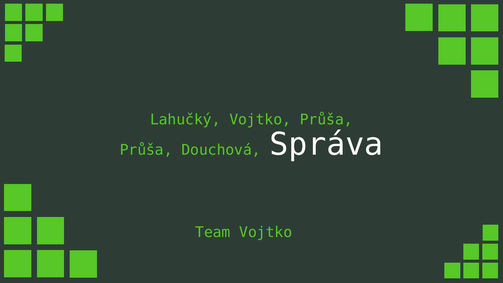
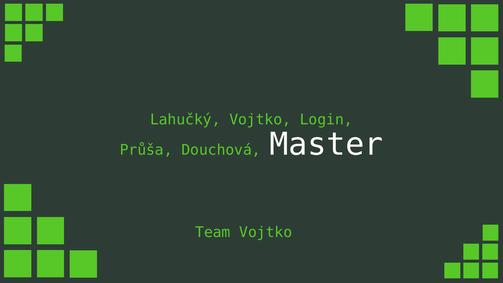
Vojtko Průša: Průša -> Login (326, 120)
Správa: Správa -> Master (326, 144)
